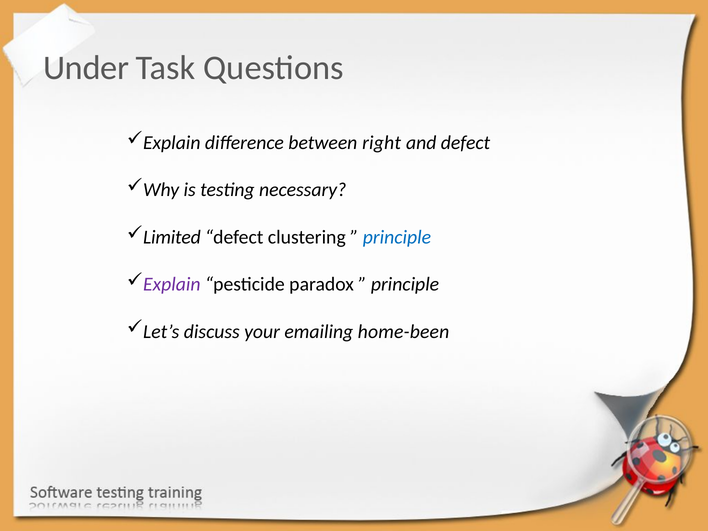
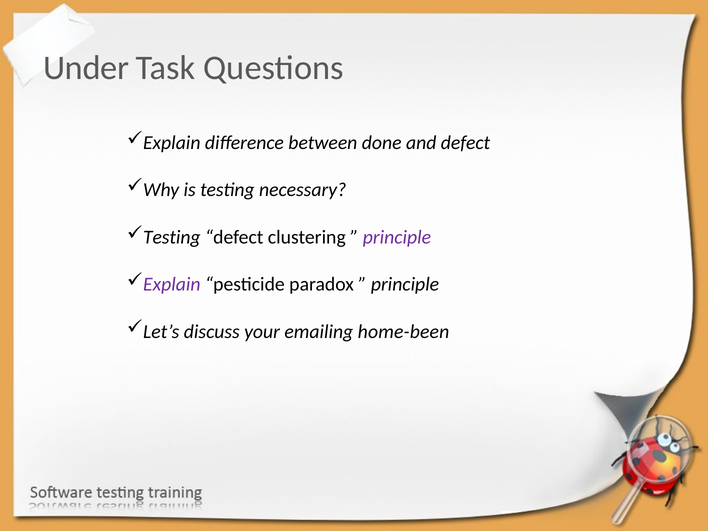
right: right -> done (382, 143)
Limited: Limited -> Testing (172, 237)
principle colour: blue -> purple (397, 237)
